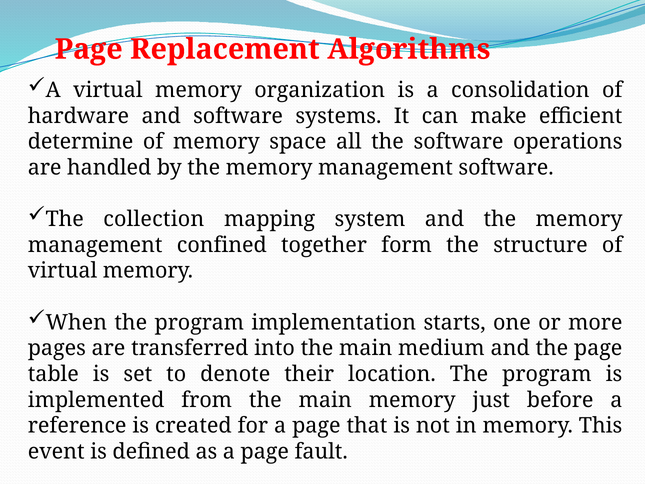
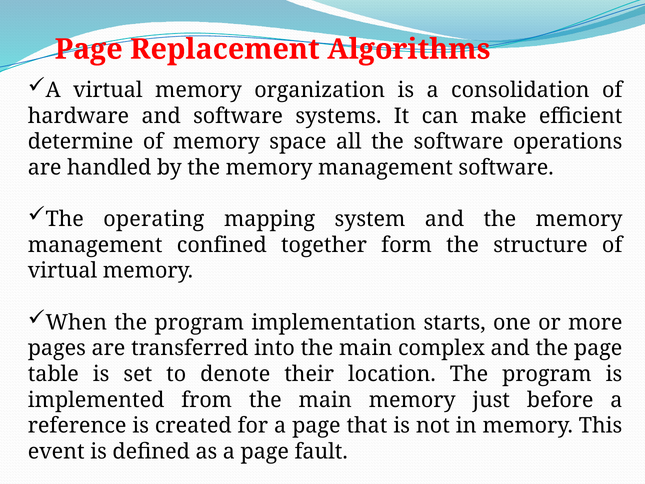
collection: collection -> operating (154, 219)
medium: medium -> complex (441, 348)
